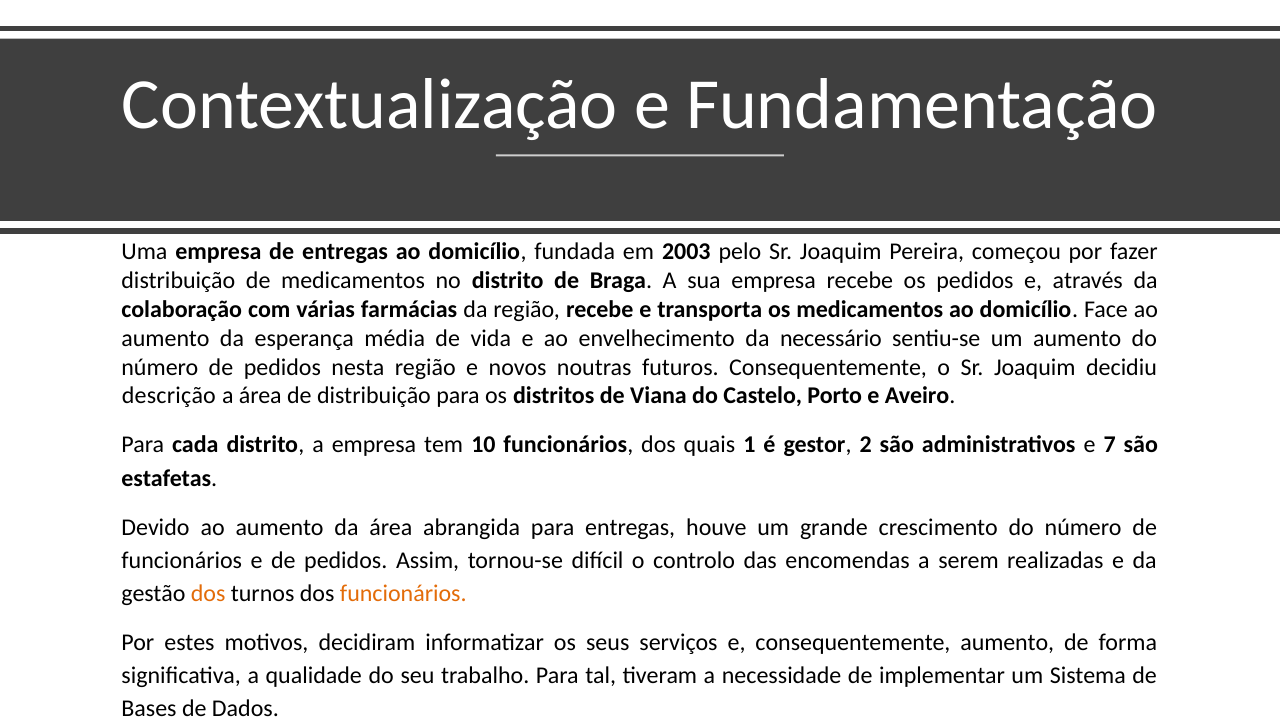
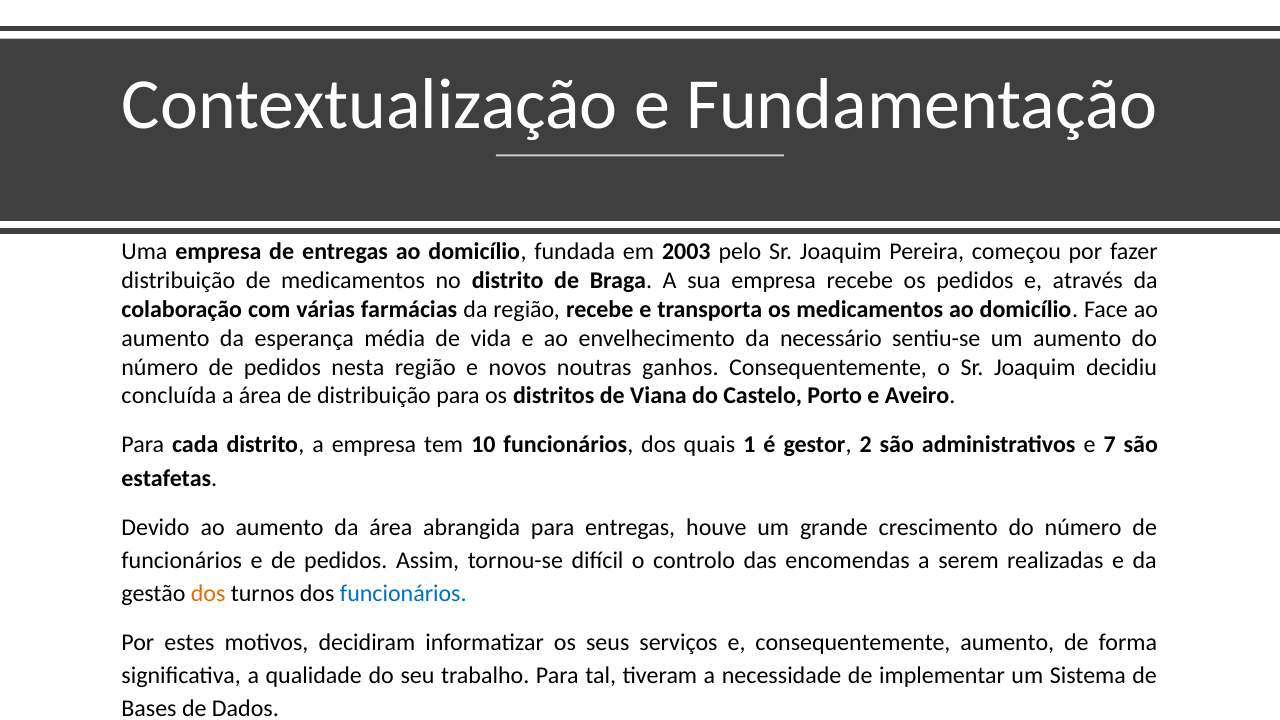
futuros: futuros -> ganhos (680, 367)
descrição: descrição -> concluída (169, 396)
funcionários colour: orange -> blue (403, 593)
